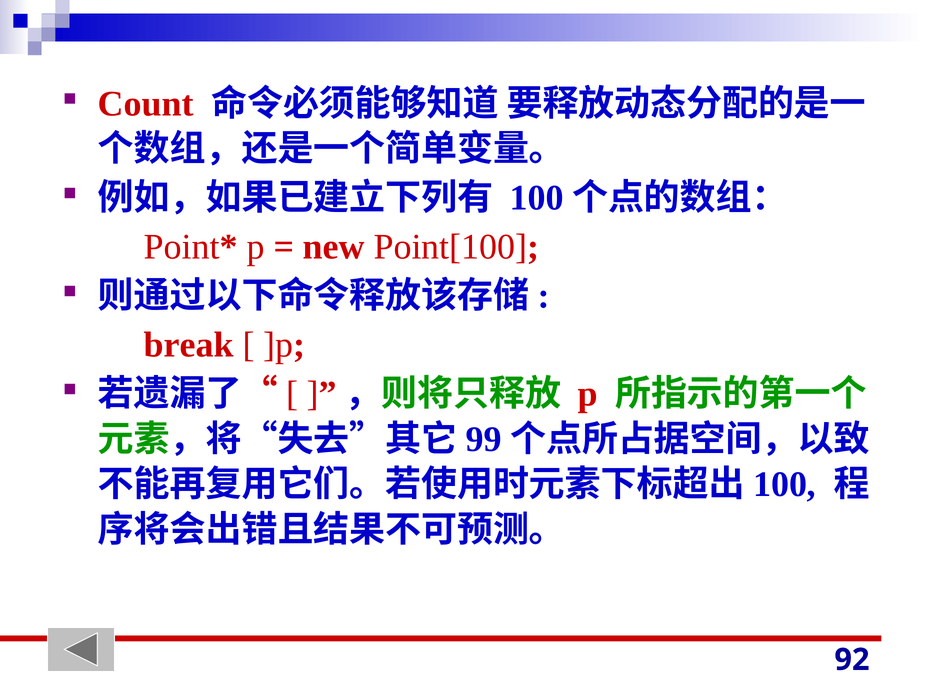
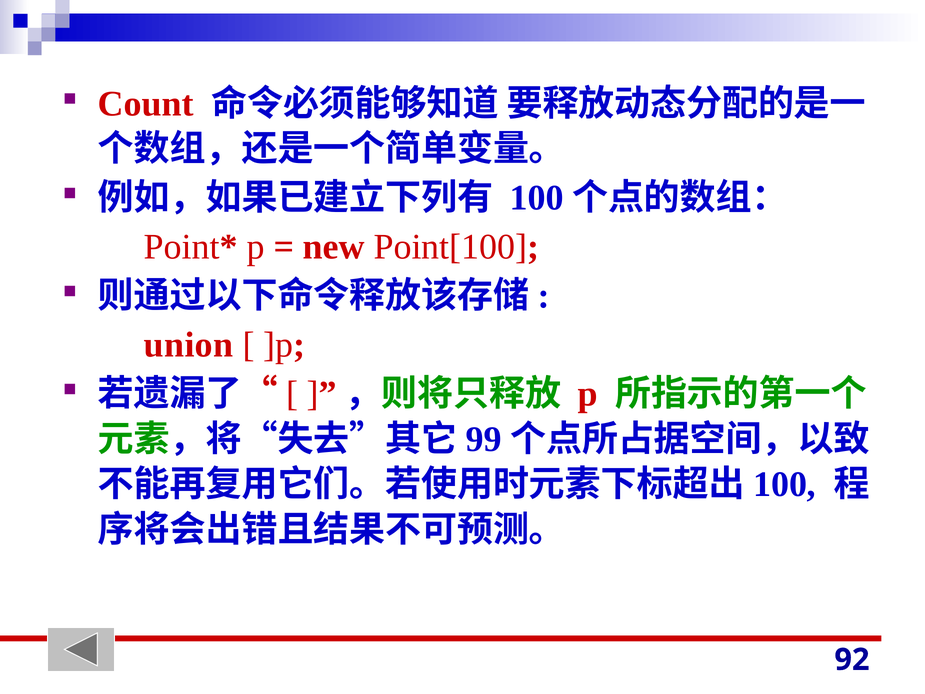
break: break -> union (189, 345)
